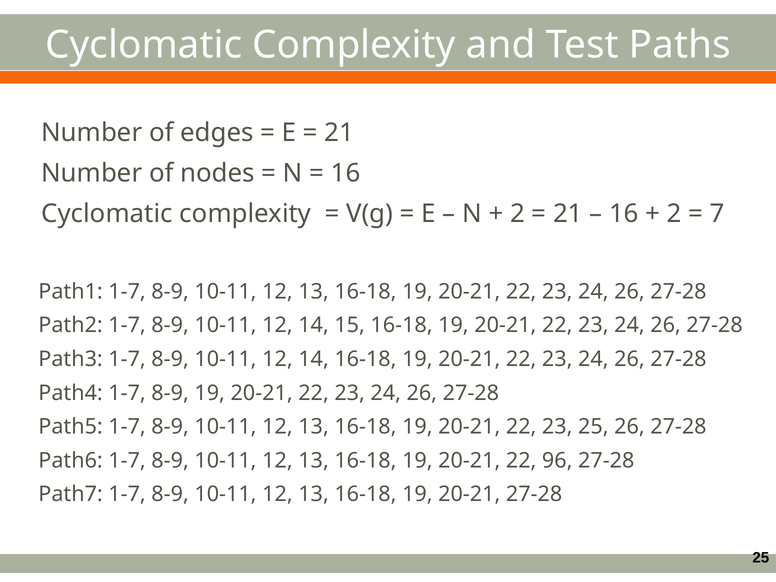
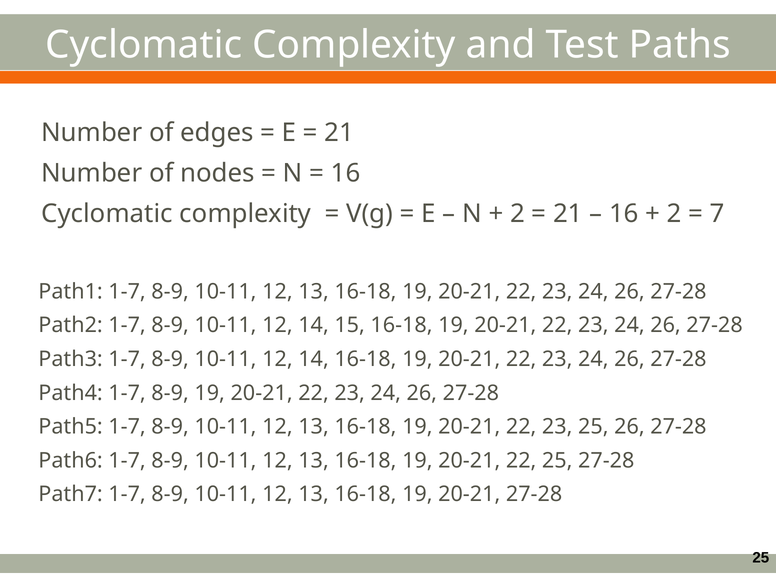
22 96: 96 -> 25 (557, 460)
